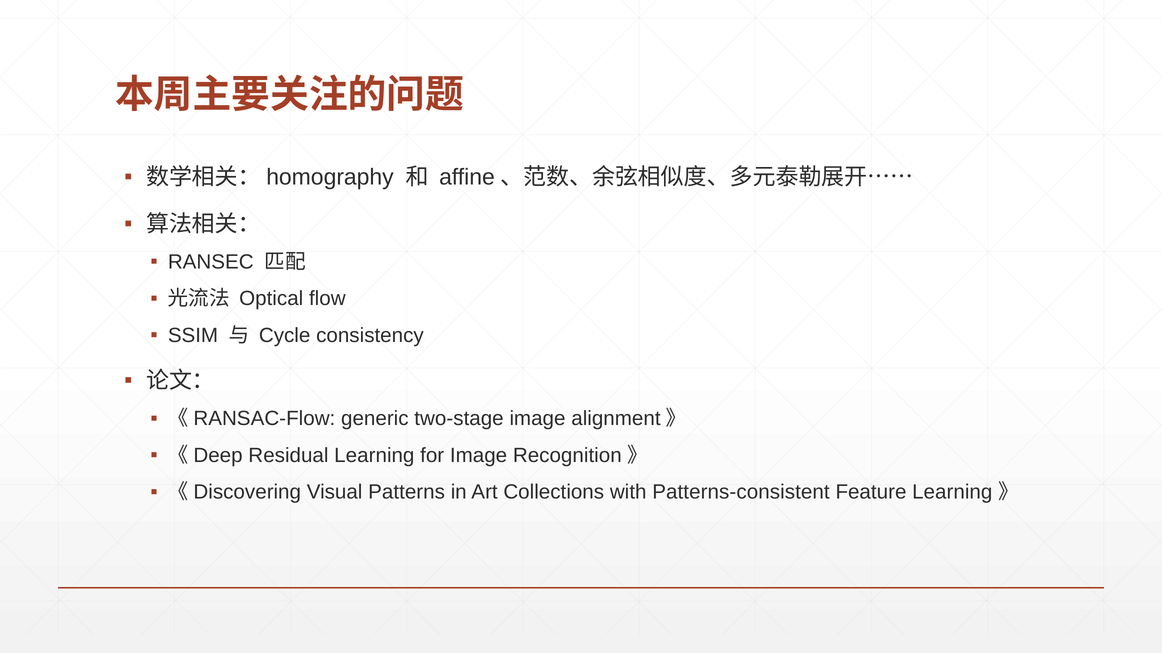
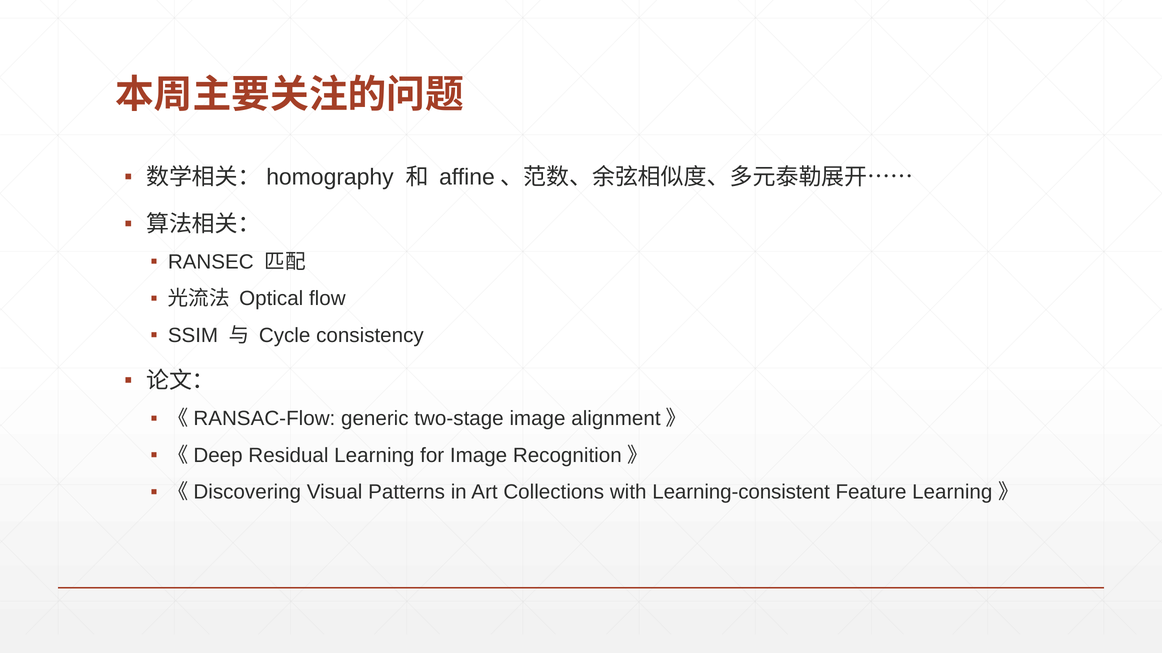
Patterns-consistent: Patterns-consistent -> Learning-consistent (741, 493)
